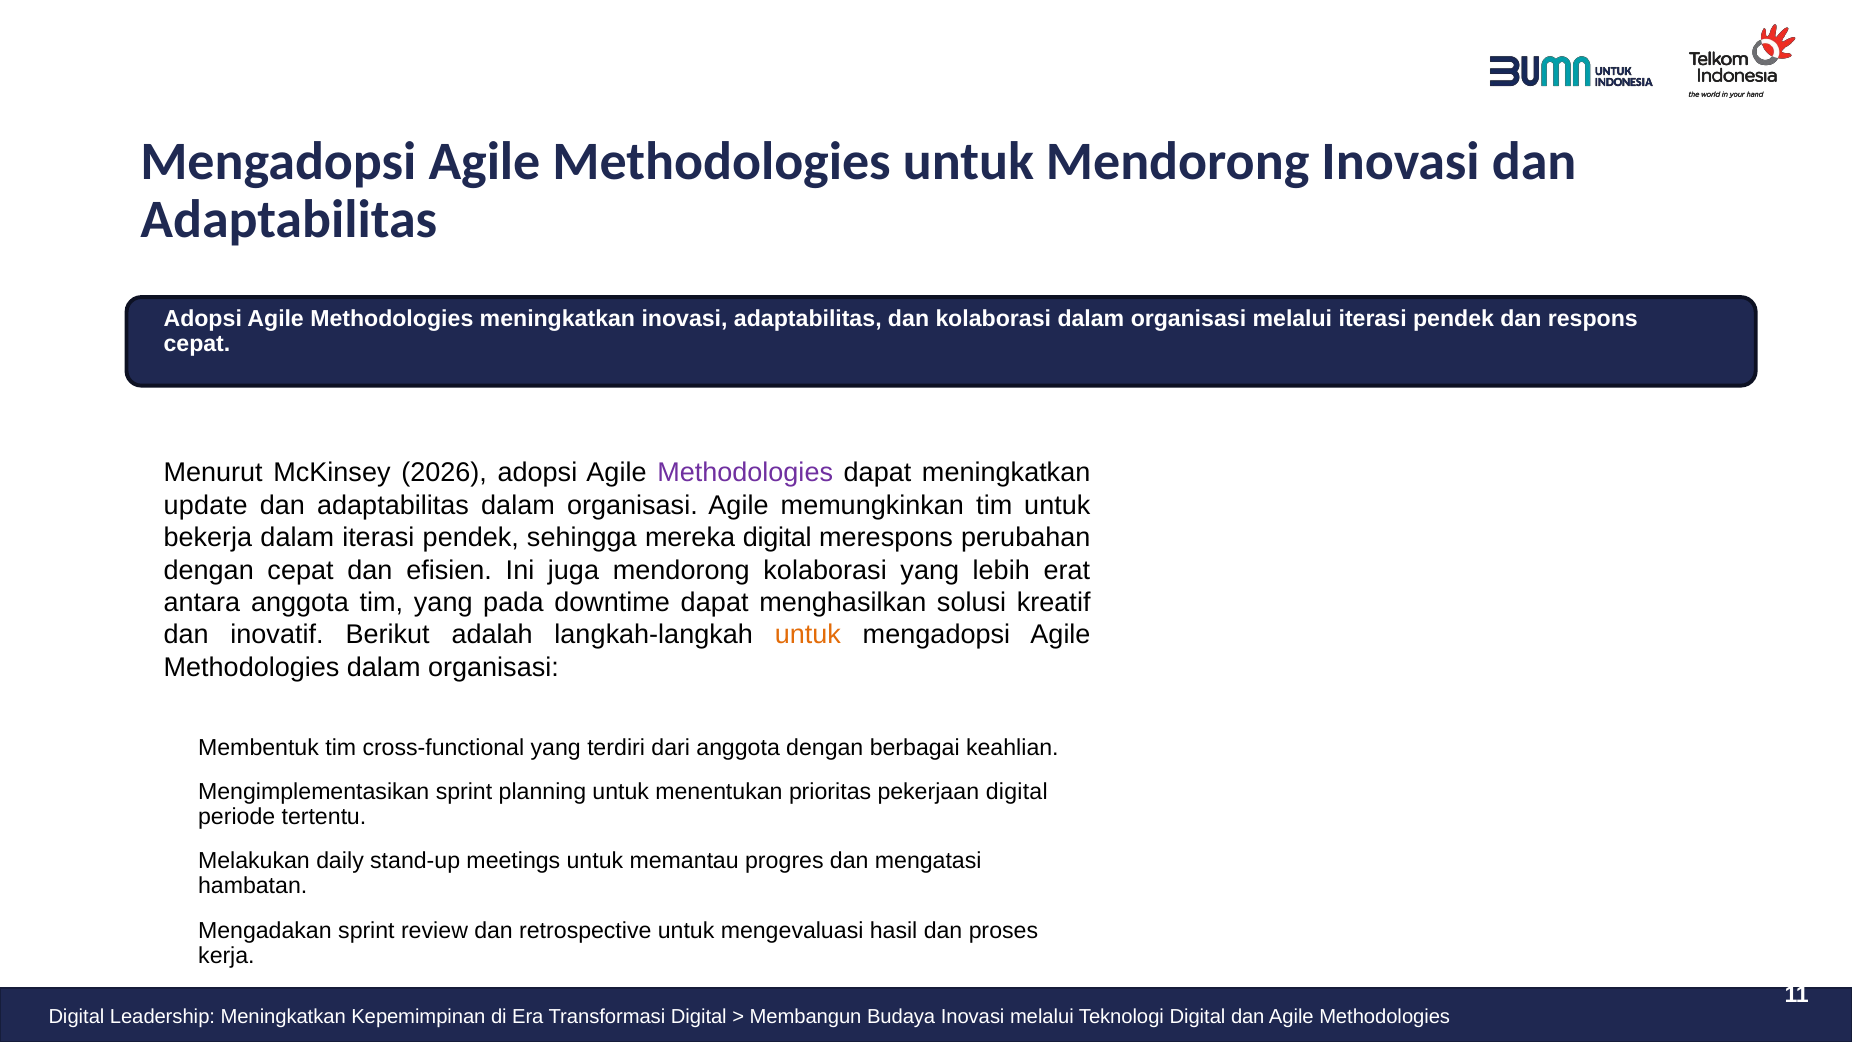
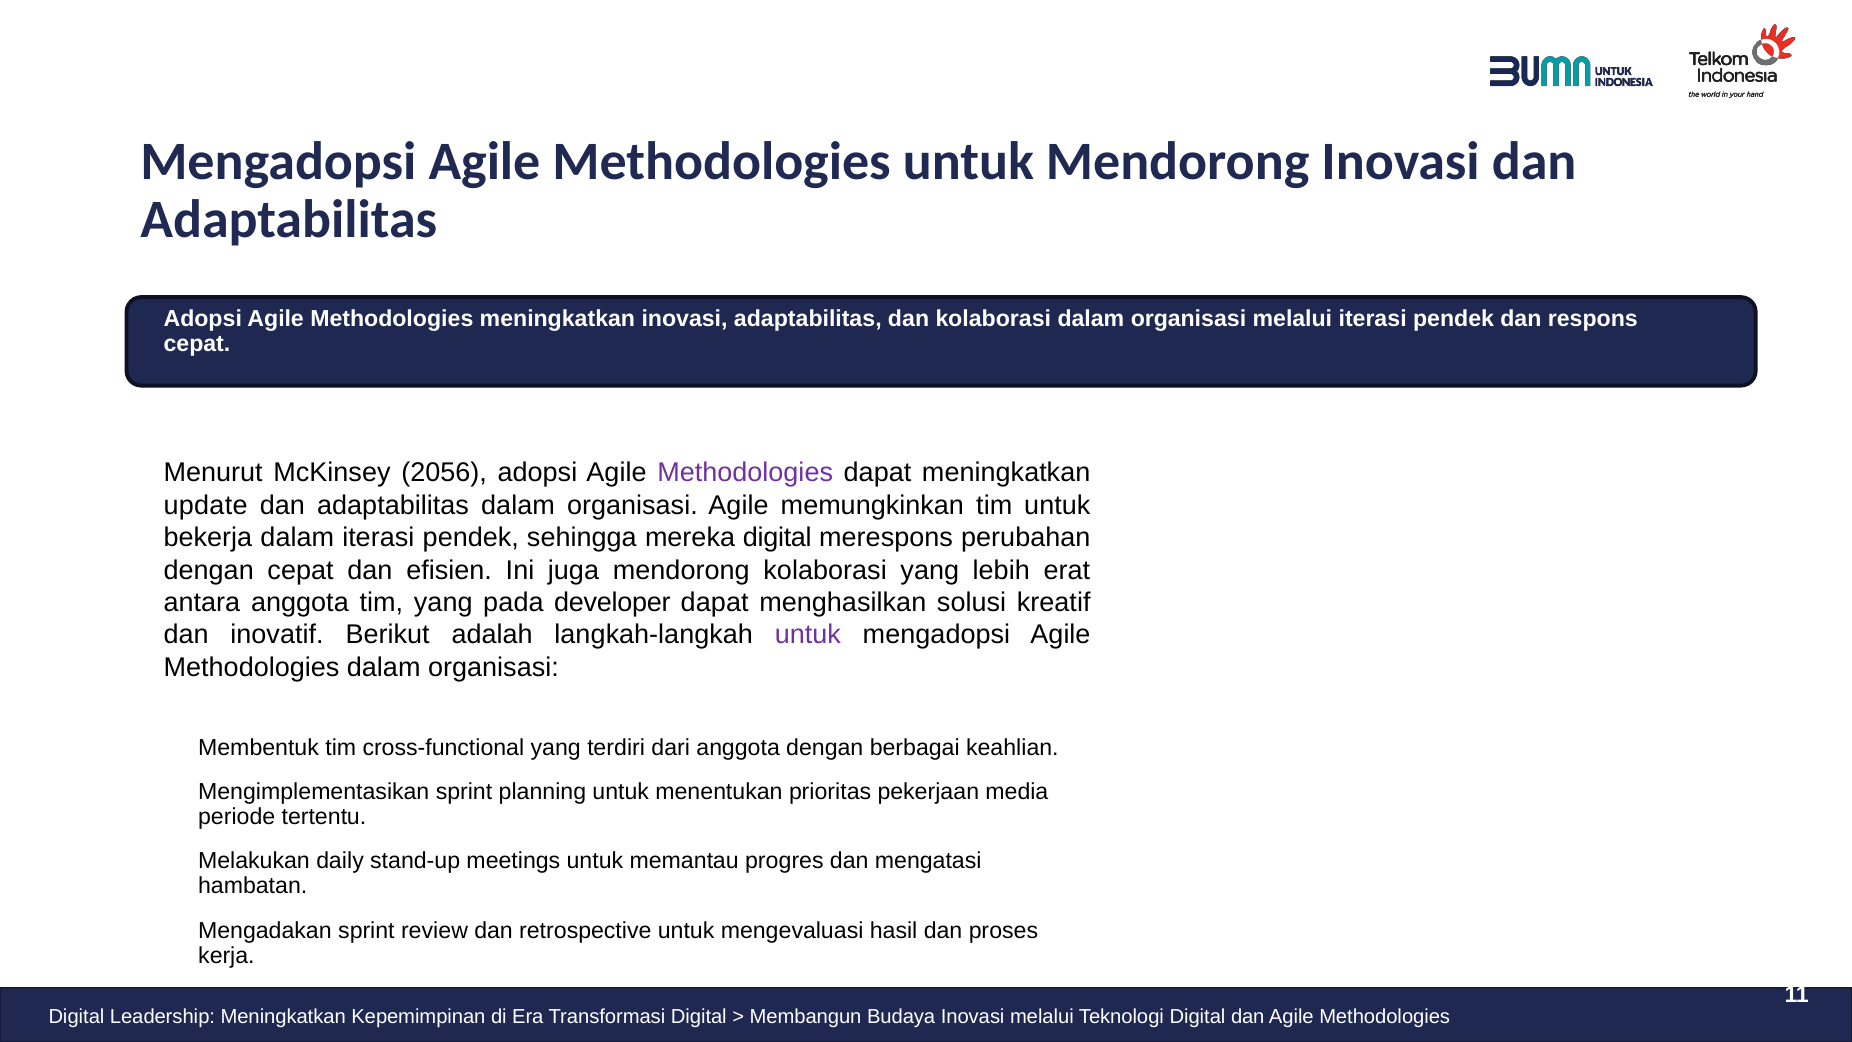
2026: 2026 -> 2056 (444, 473)
downtime: downtime -> developer (612, 602)
untuk colour: orange -> purple (808, 635)
pekerjaan digital: digital -> media (1017, 792)
